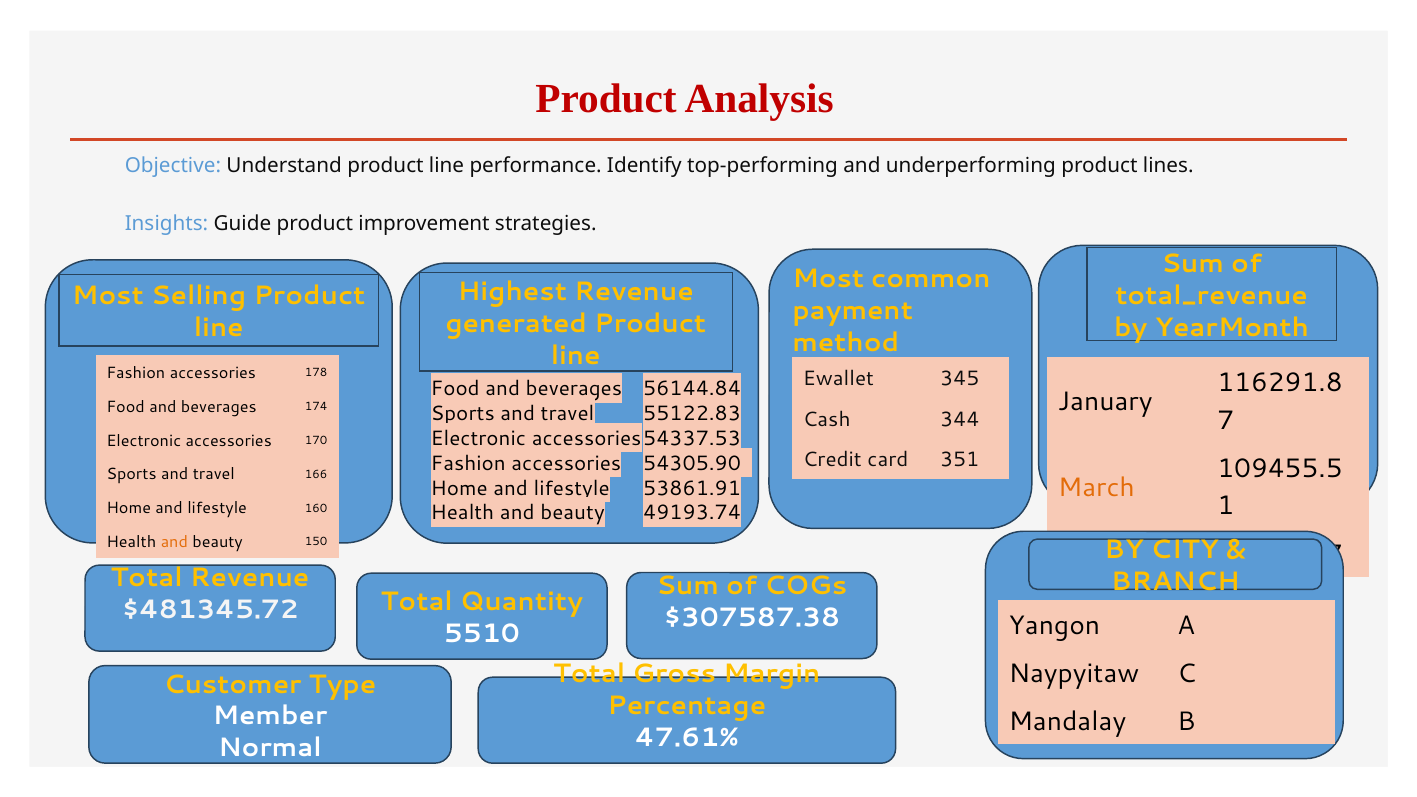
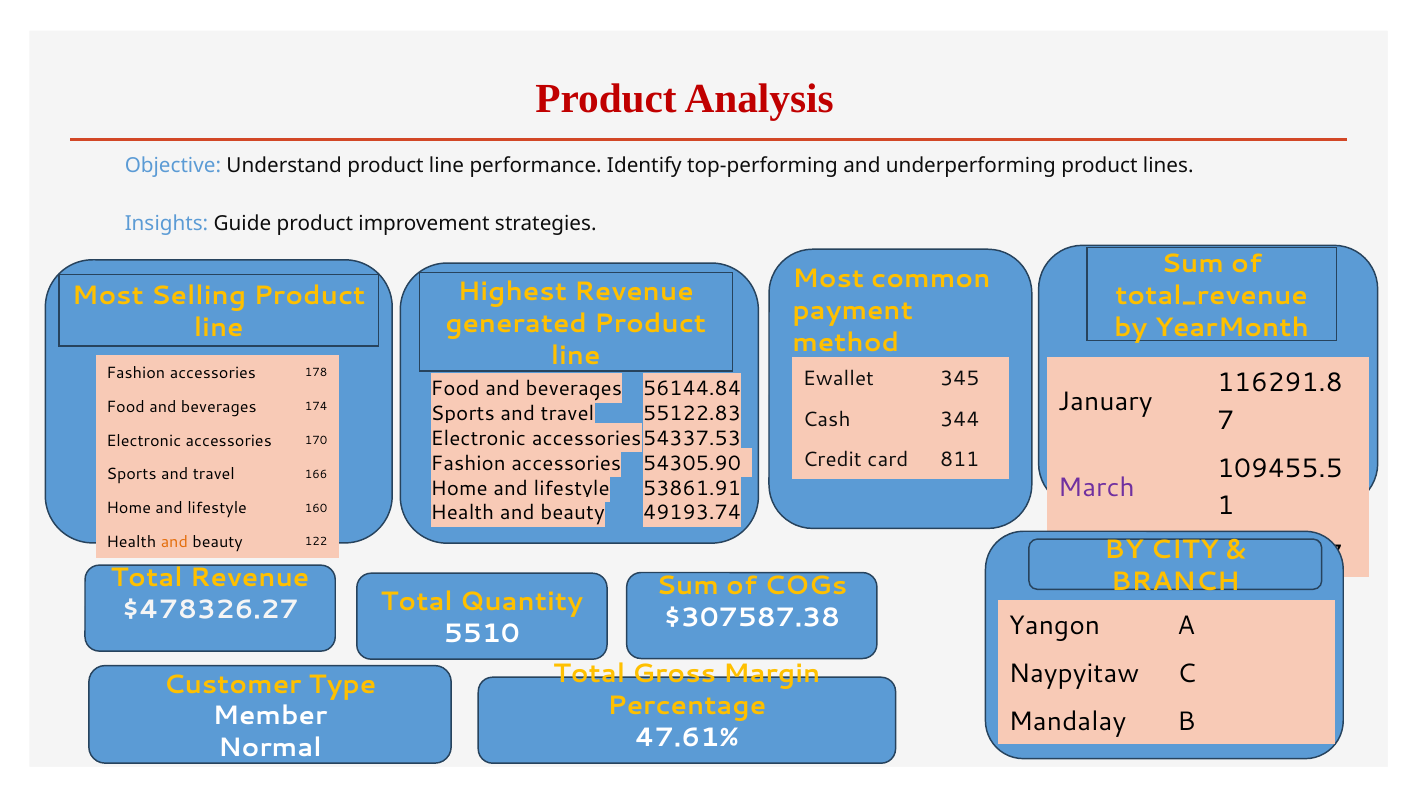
351: 351 -> 811 (960, 460)
March colour: orange -> purple (1096, 487)
150: 150 -> 122 (316, 542)
$481345.72: $481345.72 -> $478326.27 (210, 610)
